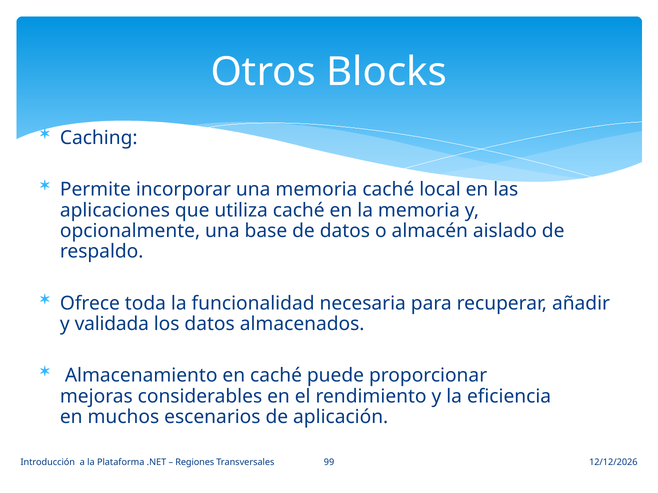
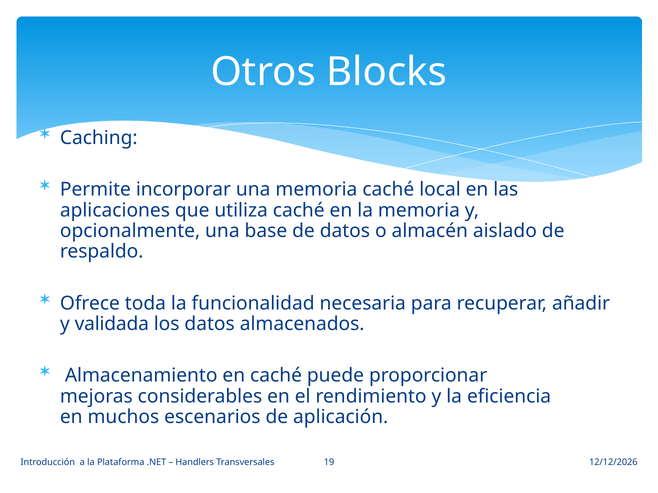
Regiones: Regiones -> Handlers (195, 463)
99: 99 -> 19 (329, 463)
